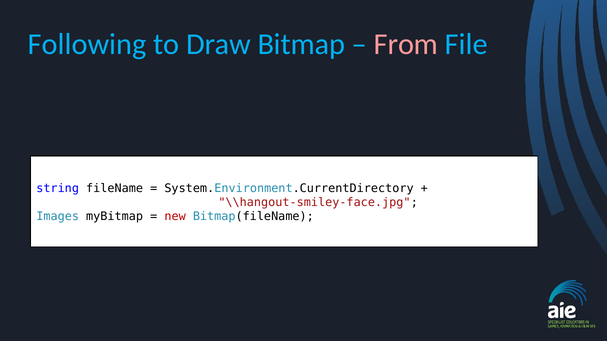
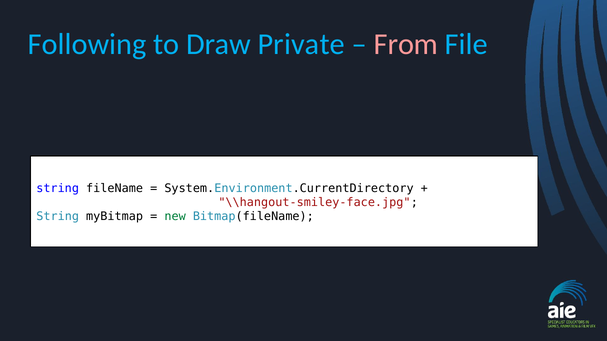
Bitmap: Bitmap -> Private (301, 44)
Images: Images -> String (58, 217)
new colour: red -> green (175, 217)
